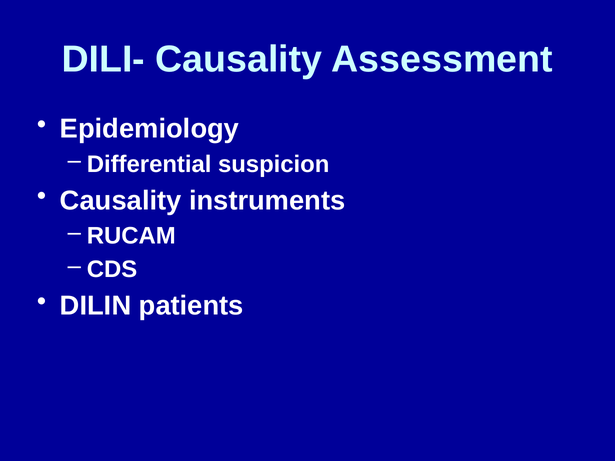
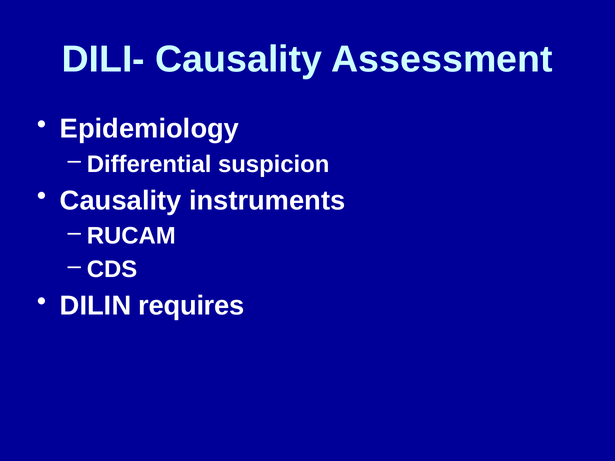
patients: patients -> requires (191, 306)
